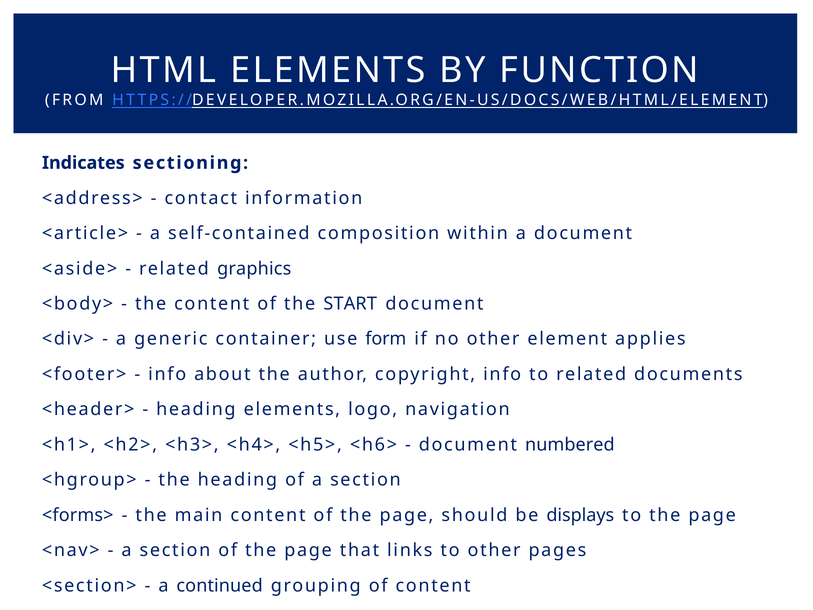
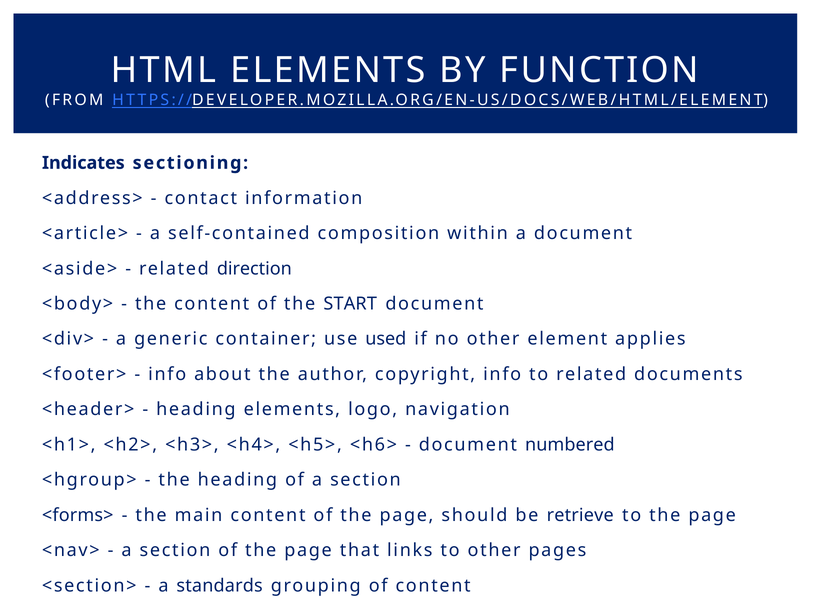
graphics: graphics -> direction (254, 268)
form: form -> used (386, 339)
displays: displays -> retrieve (580, 515)
continued: continued -> standards (220, 585)
